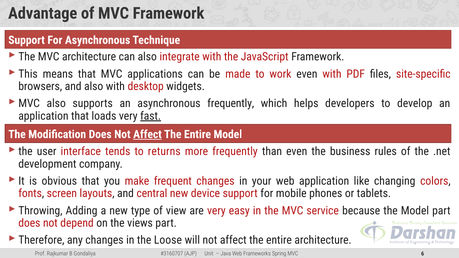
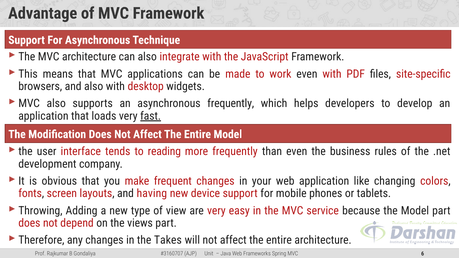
Affect underline: present -> none (147, 134)
returns: returns -> reading (164, 152)
central: central -> having (152, 194)
Loose: Loose -> Takes (168, 240)
